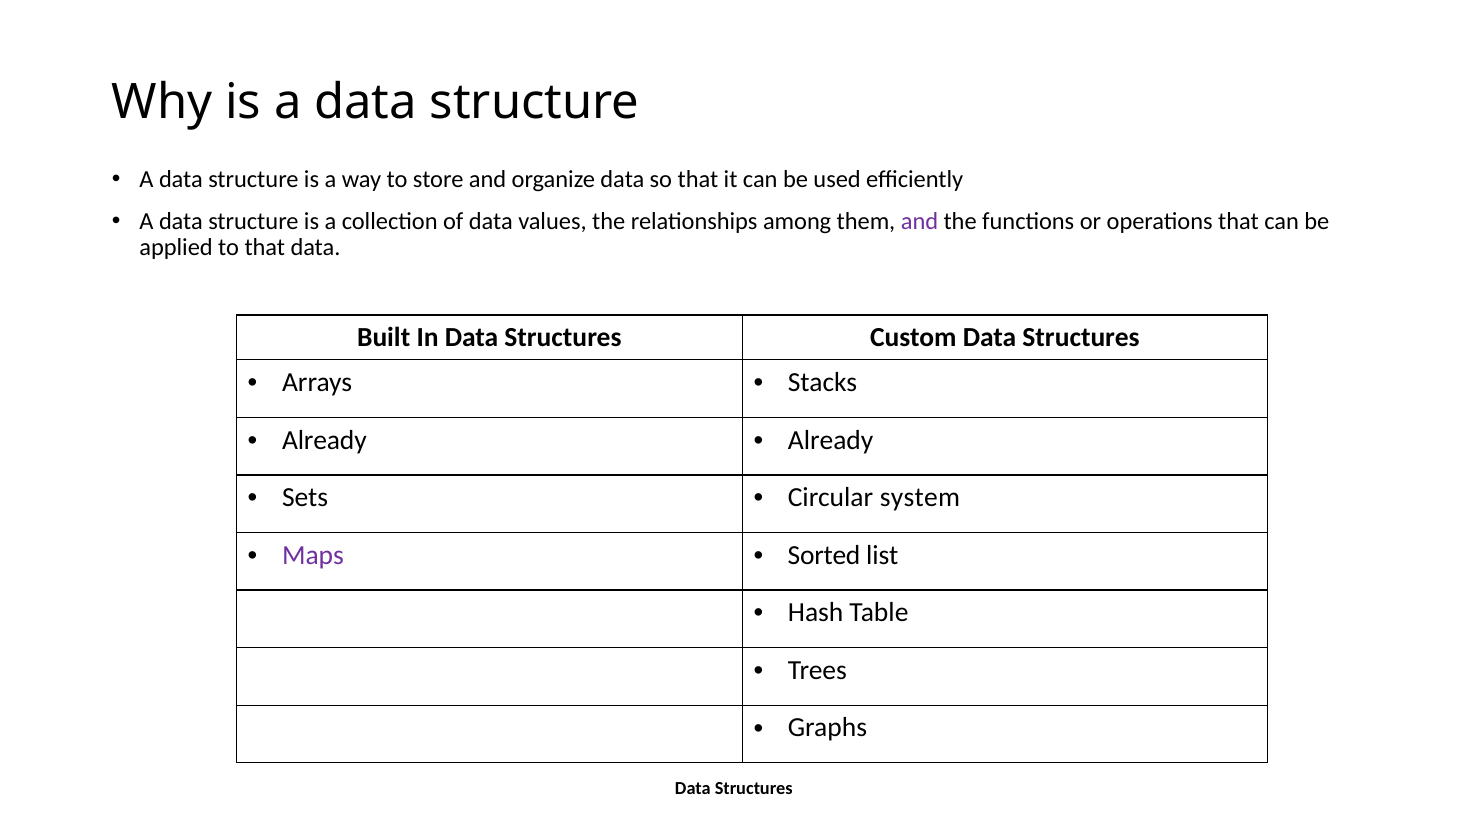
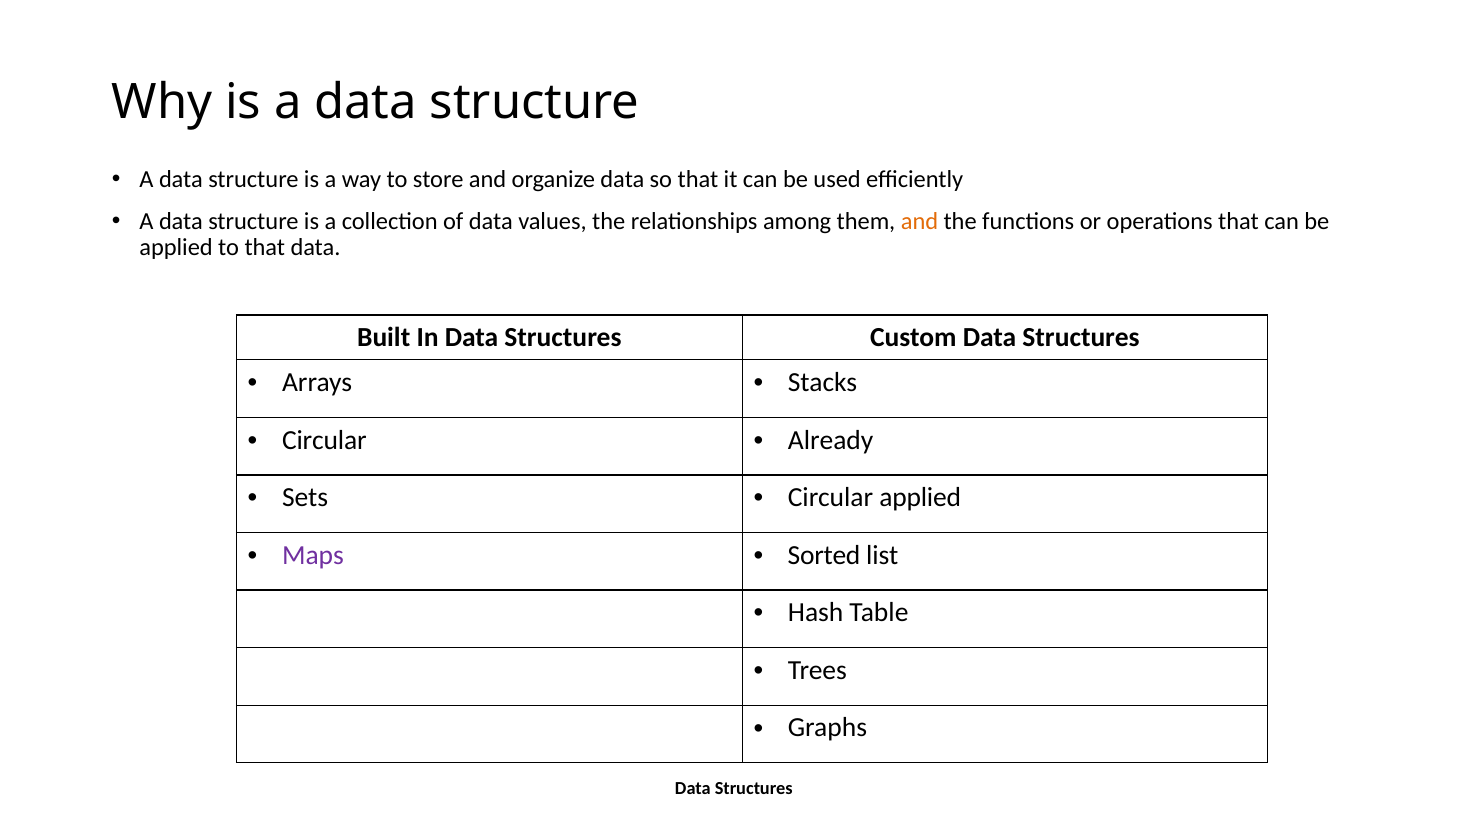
and colour: purple -> orange (919, 221)
Already: Already -> Circular (324, 440)
Circular system: system -> applied (920, 497)
